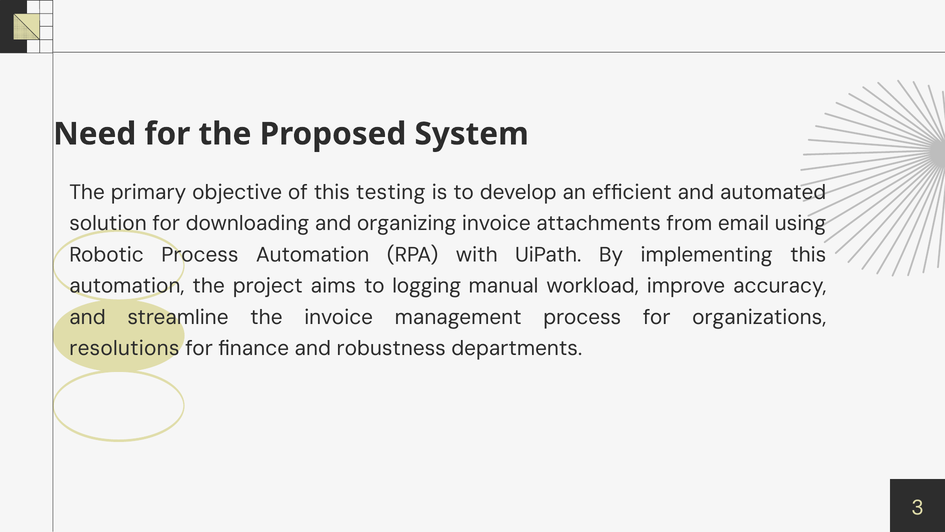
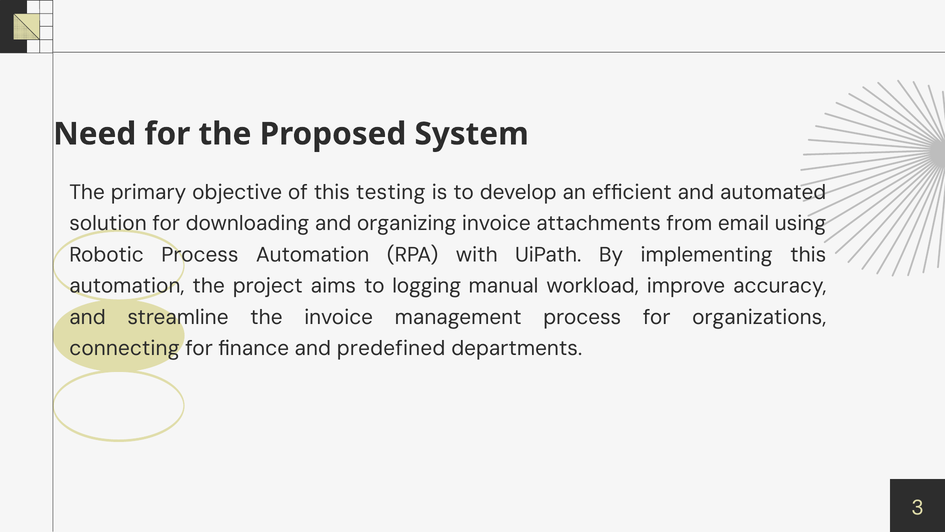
resolutions: resolutions -> connecting (124, 348)
robustness: robustness -> predefined (391, 348)
